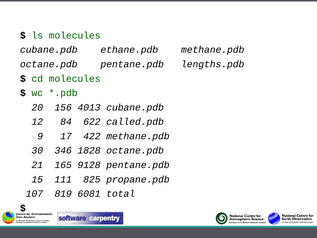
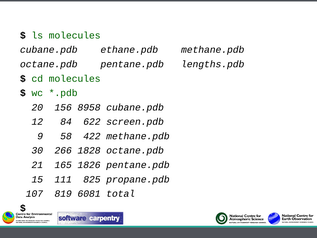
4013: 4013 -> 8958 (89, 107)
called.pdb: called.pdb -> screen.pdb (135, 122)
17: 17 -> 58 (66, 136)
346: 346 -> 266 (63, 150)
9128: 9128 -> 1826 (89, 165)
